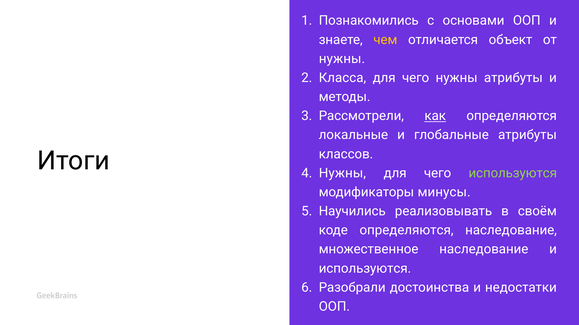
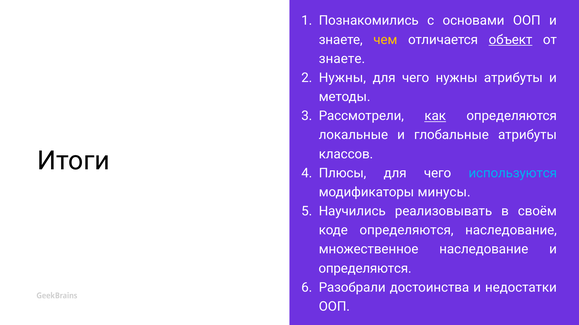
объект underline: none -> present (511, 40)
нужны: нужны -> знаете (342, 59)
Класса: Класса -> Нужны (342, 78)
Нужны: Нужны -> Плюсы (343, 173)
используются colour: light green -> light blue (513, 173)
используются: используются -> определяются (365, 269)
